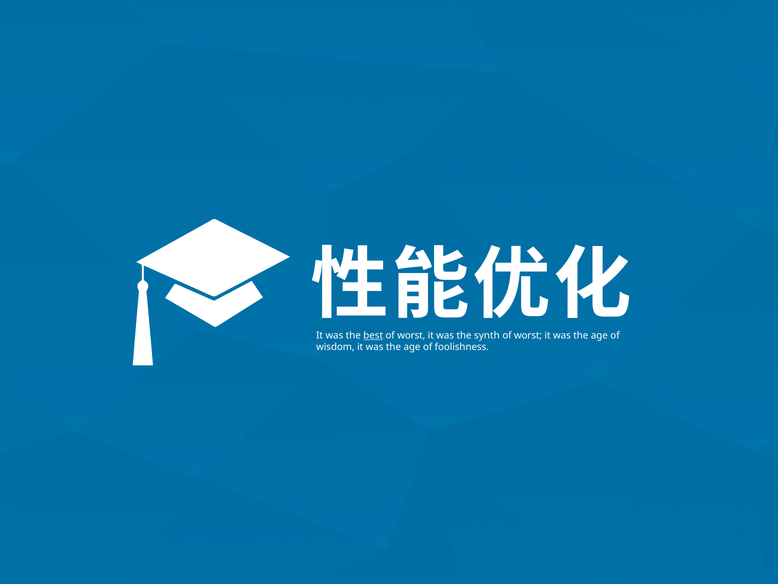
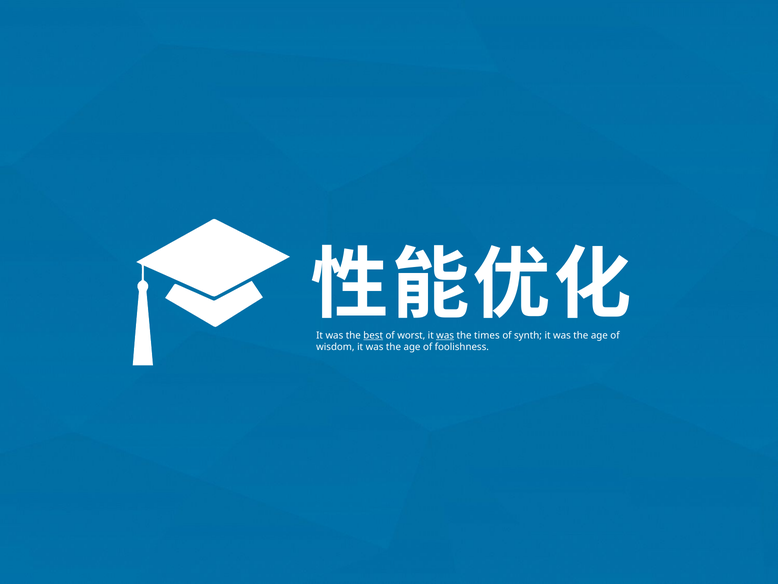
was underline: none -> present (445, 335)
synth: synth -> times (487, 335)
worst: worst -> synth (528, 335)
